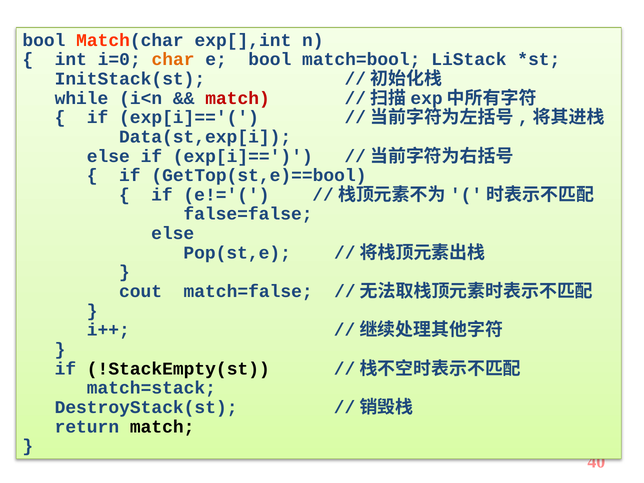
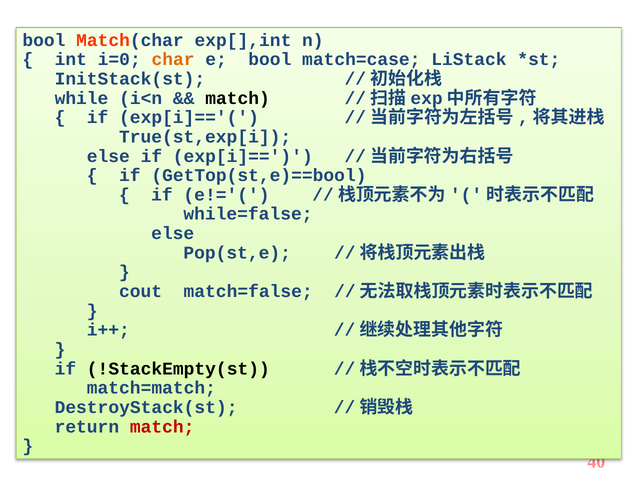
match=bool: match=bool -> match=case (361, 60)
match colour: red -> black (238, 98)
Data(st,exp[i: Data(st,exp[i -> True(st,exp[i (205, 137)
false=false: false=false -> while=false (248, 214)
match=stack: match=stack -> match=match (151, 388)
match colour: black -> red (162, 427)
